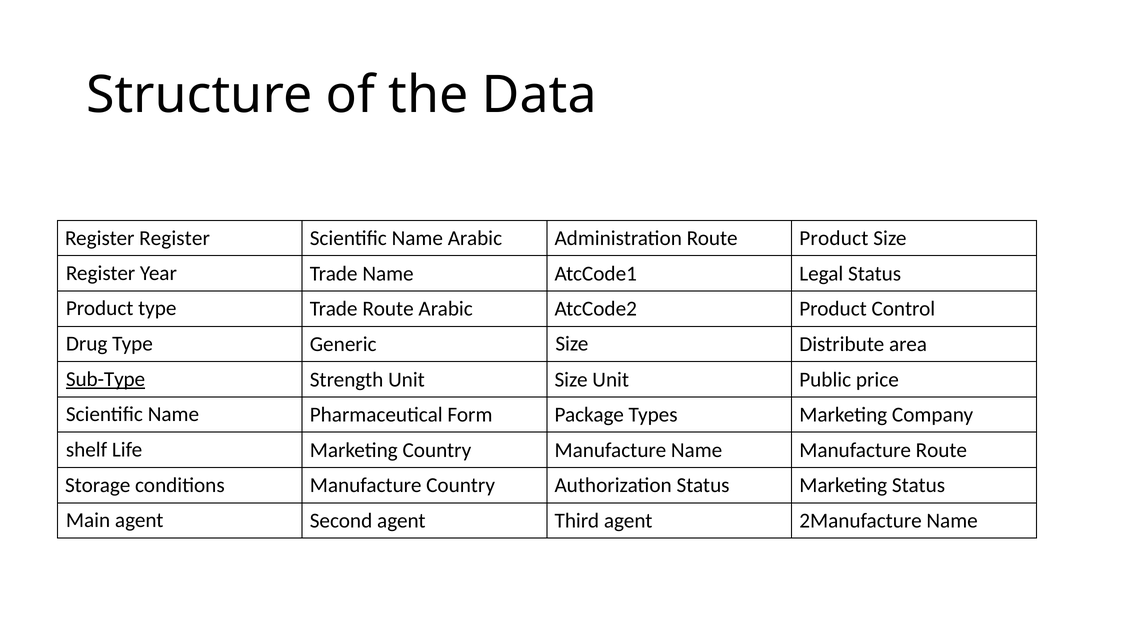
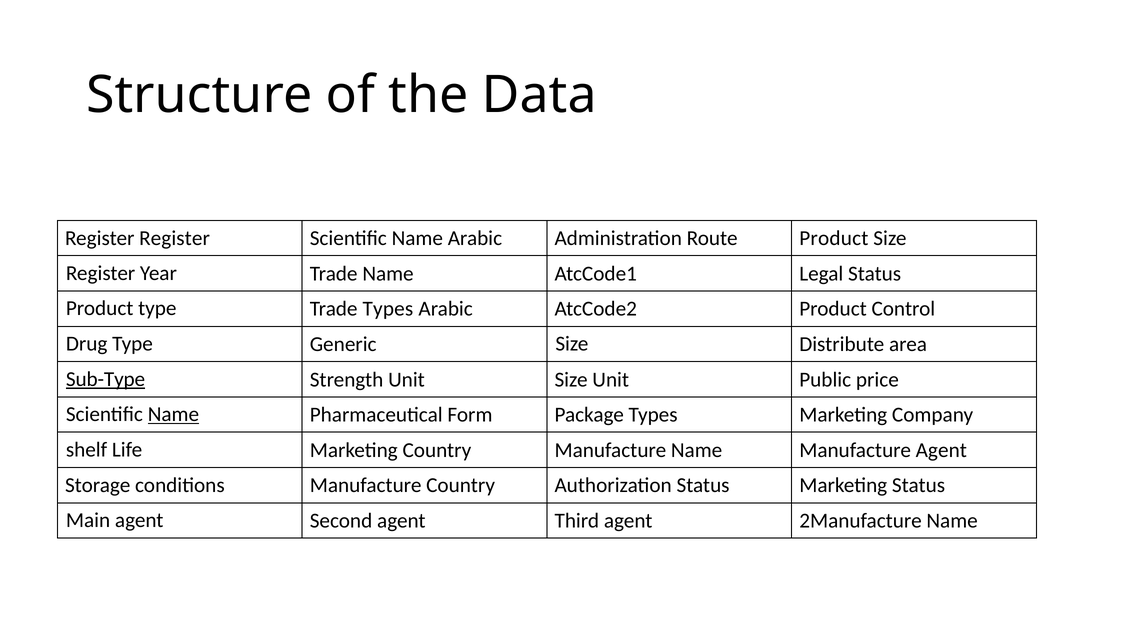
Trade Route: Route -> Types (388, 309)
Name underline: none -> present (173, 414)
Manufacture Route: Route -> Agent (941, 450)
